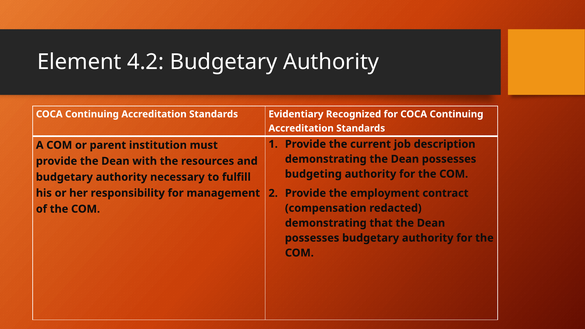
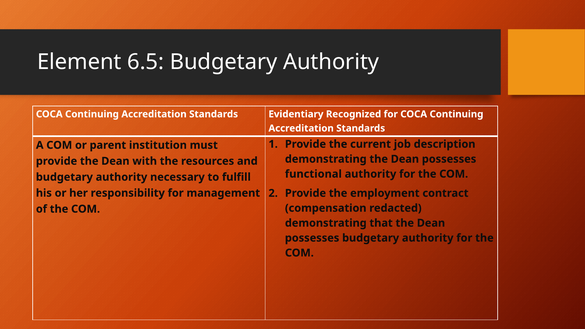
4.2: 4.2 -> 6.5 (146, 62)
budgeting: budgeting -> functional (313, 174)
